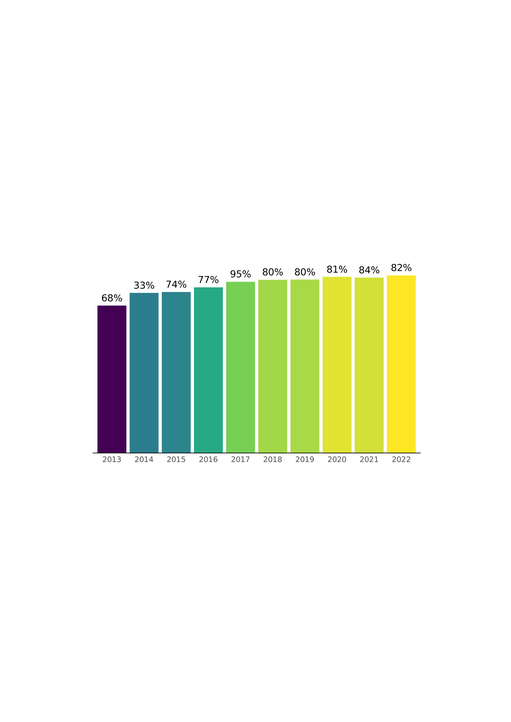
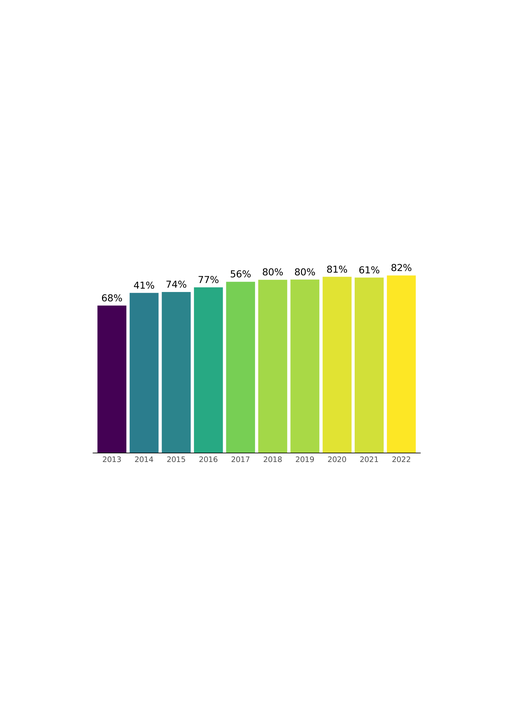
95%: 95% -> 56% (241, 275)
84%: 84% -> 61% (369, 271)
33%: 33% -> 41% (144, 286)
